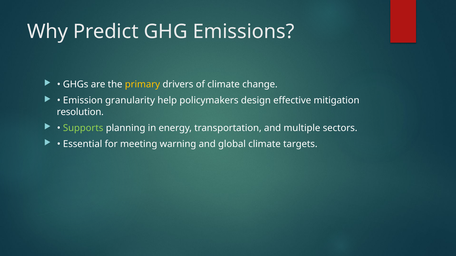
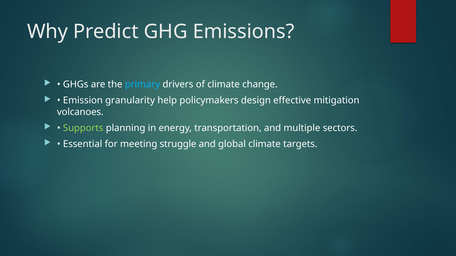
primary colour: yellow -> light blue (142, 85)
resolution: resolution -> volcanoes (80, 112)
warning: warning -> struggle (178, 144)
